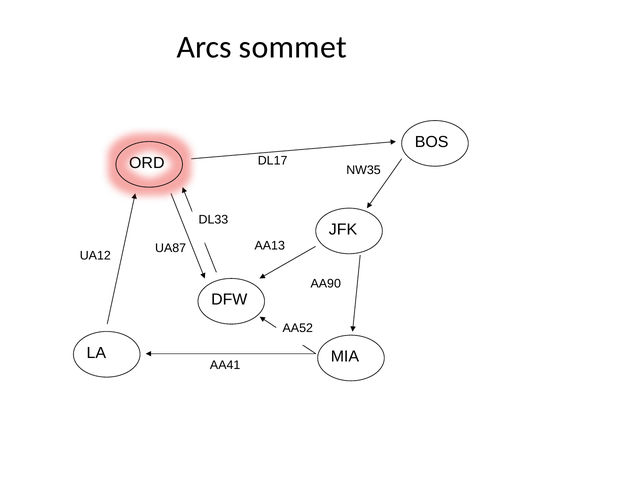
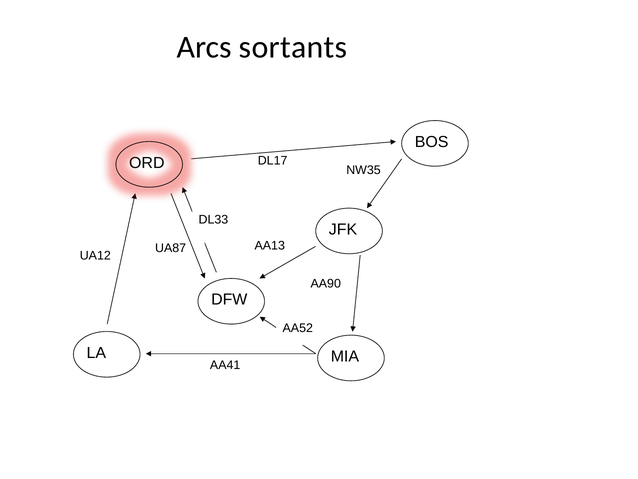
sommet: sommet -> sortants (293, 47)
